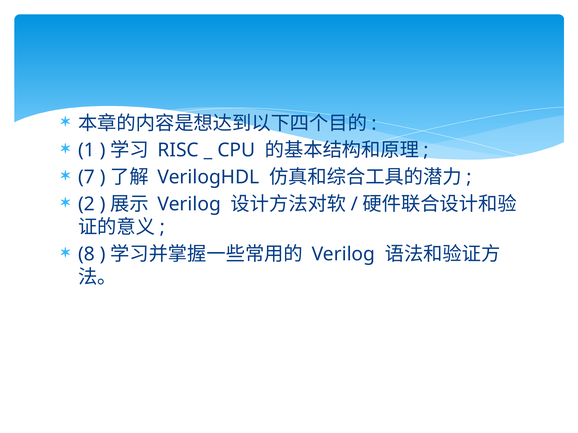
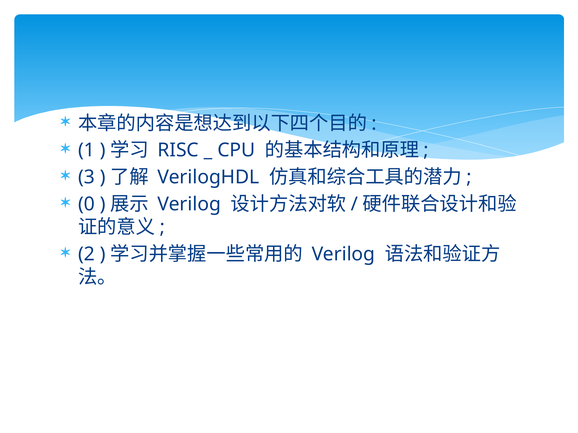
7: 7 -> 3 (86, 177)
2: 2 -> 0 (86, 204)
8: 8 -> 2 (86, 254)
